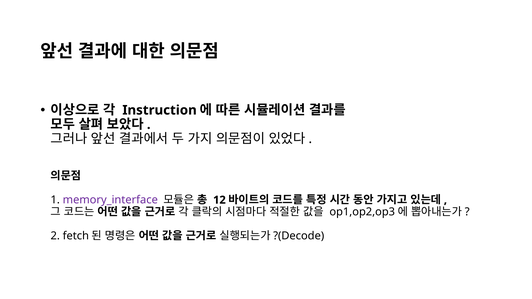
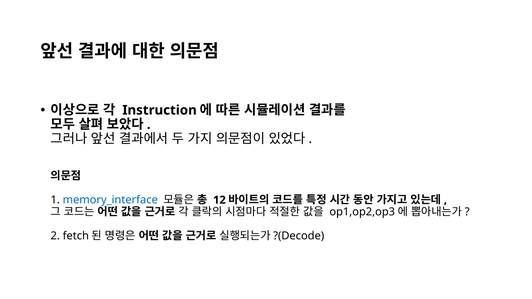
memory_interface colour: purple -> blue (110, 200)
